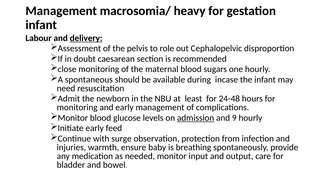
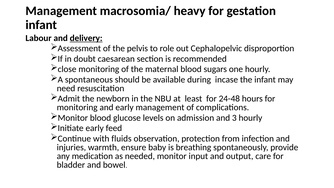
admission underline: present -> none (196, 118)
9: 9 -> 3 (234, 118)
surge: surge -> fluids (121, 138)
